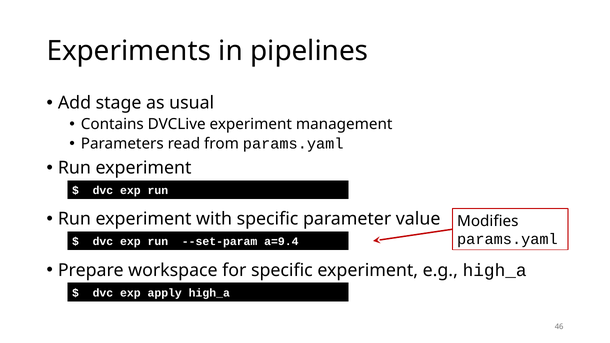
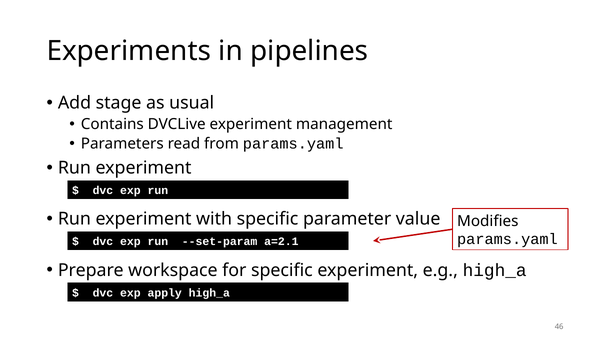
a=9.4: a=9.4 -> a=2.1 (281, 242)
